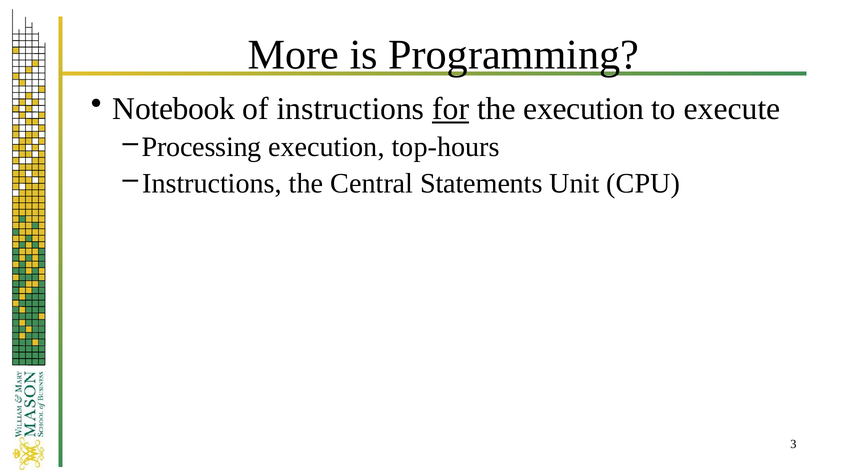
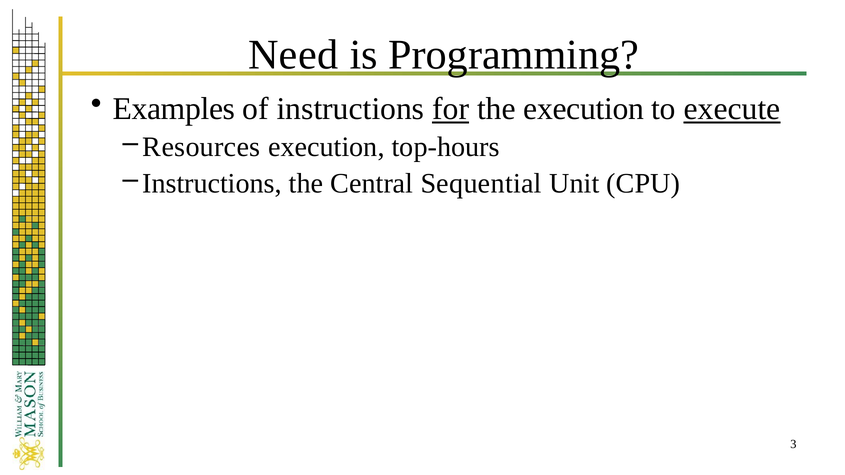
More: More -> Need (293, 55)
Notebook: Notebook -> Examples (174, 109)
execute underline: none -> present (732, 109)
Processing: Processing -> Resources (201, 147)
Statements: Statements -> Sequential (481, 184)
